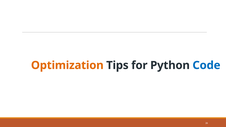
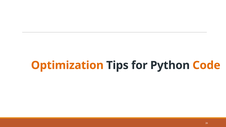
Code colour: blue -> orange (206, 65)
